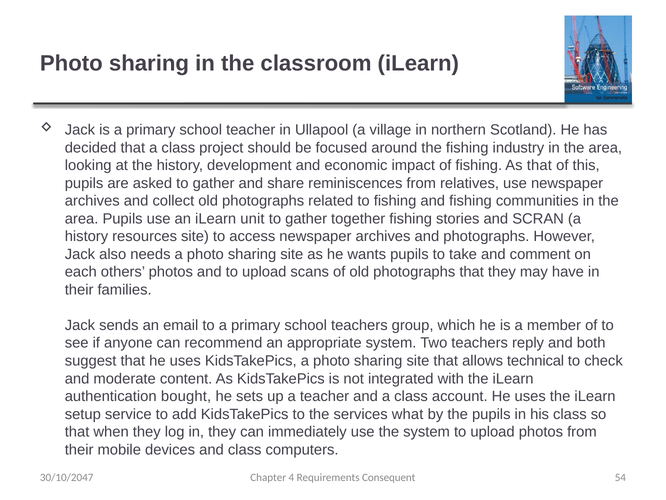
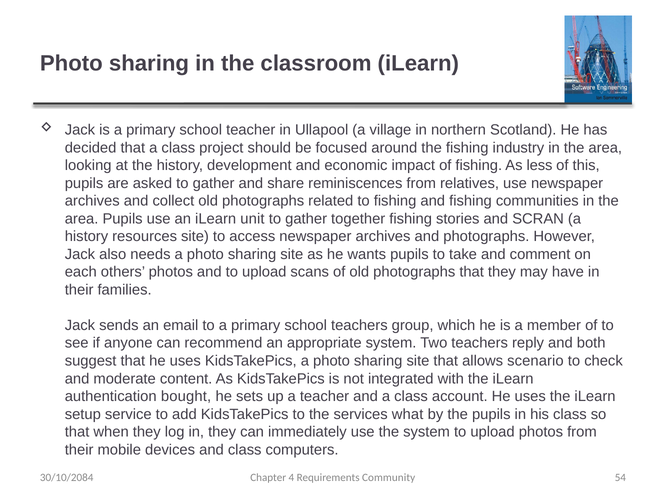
As that: that -> less (540, 165)
technical: technical -> scenario (535, 361)
30/10/2047: 30/10/2047 -> 30/10/2084 (67, 477)
Consequent: Consequent -> Community (389, 477)
